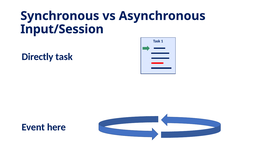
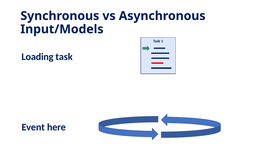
Input/Session: Input/Session -> Input/Models (62, 29)
Directly: Directly -> Loading (37, 57)
